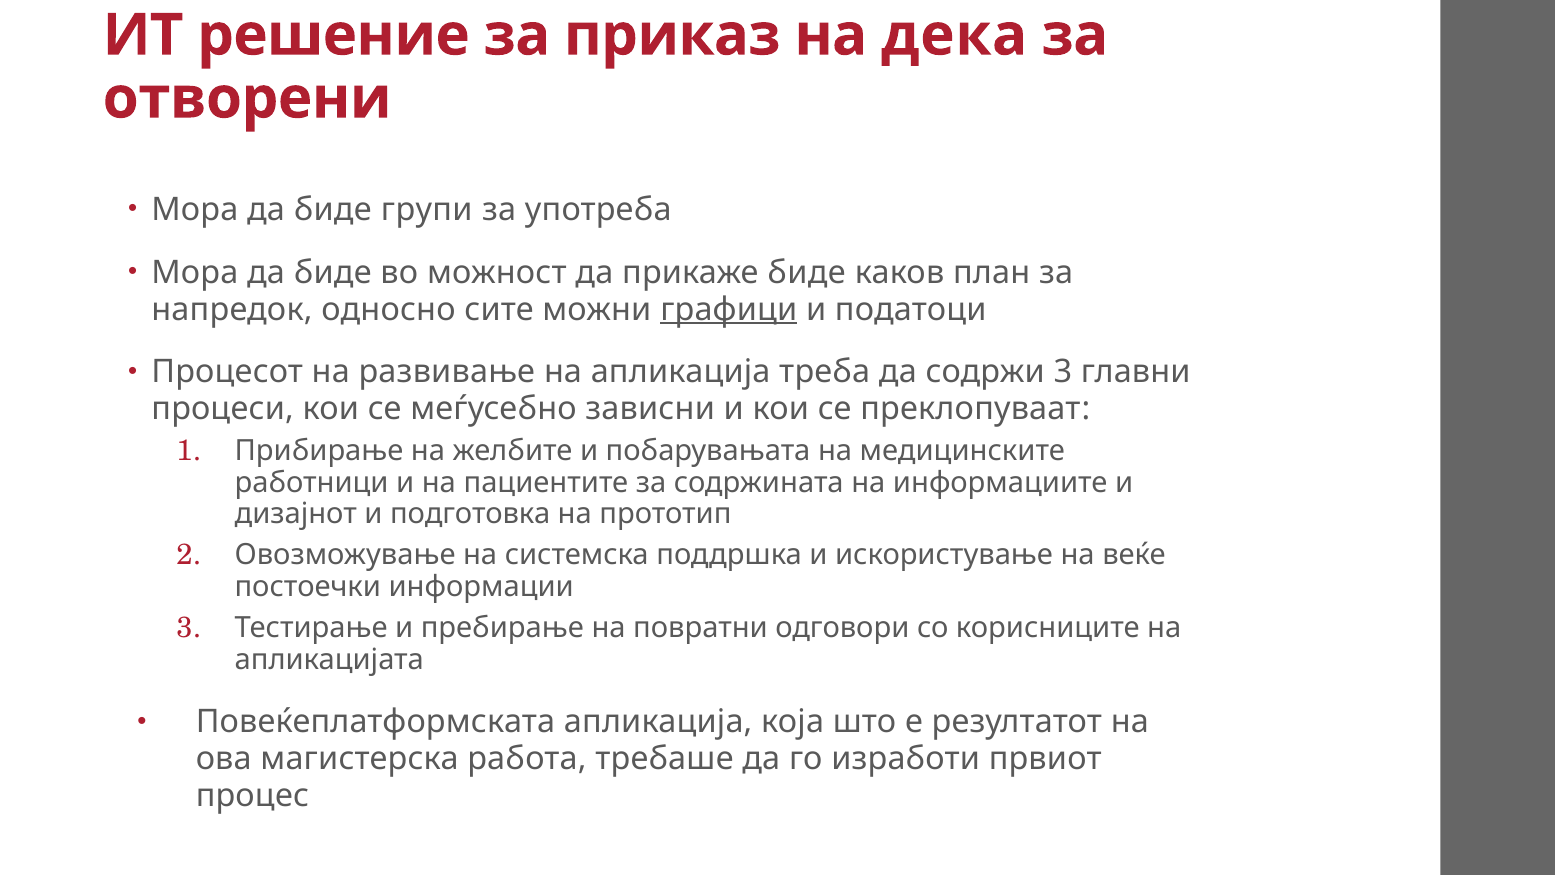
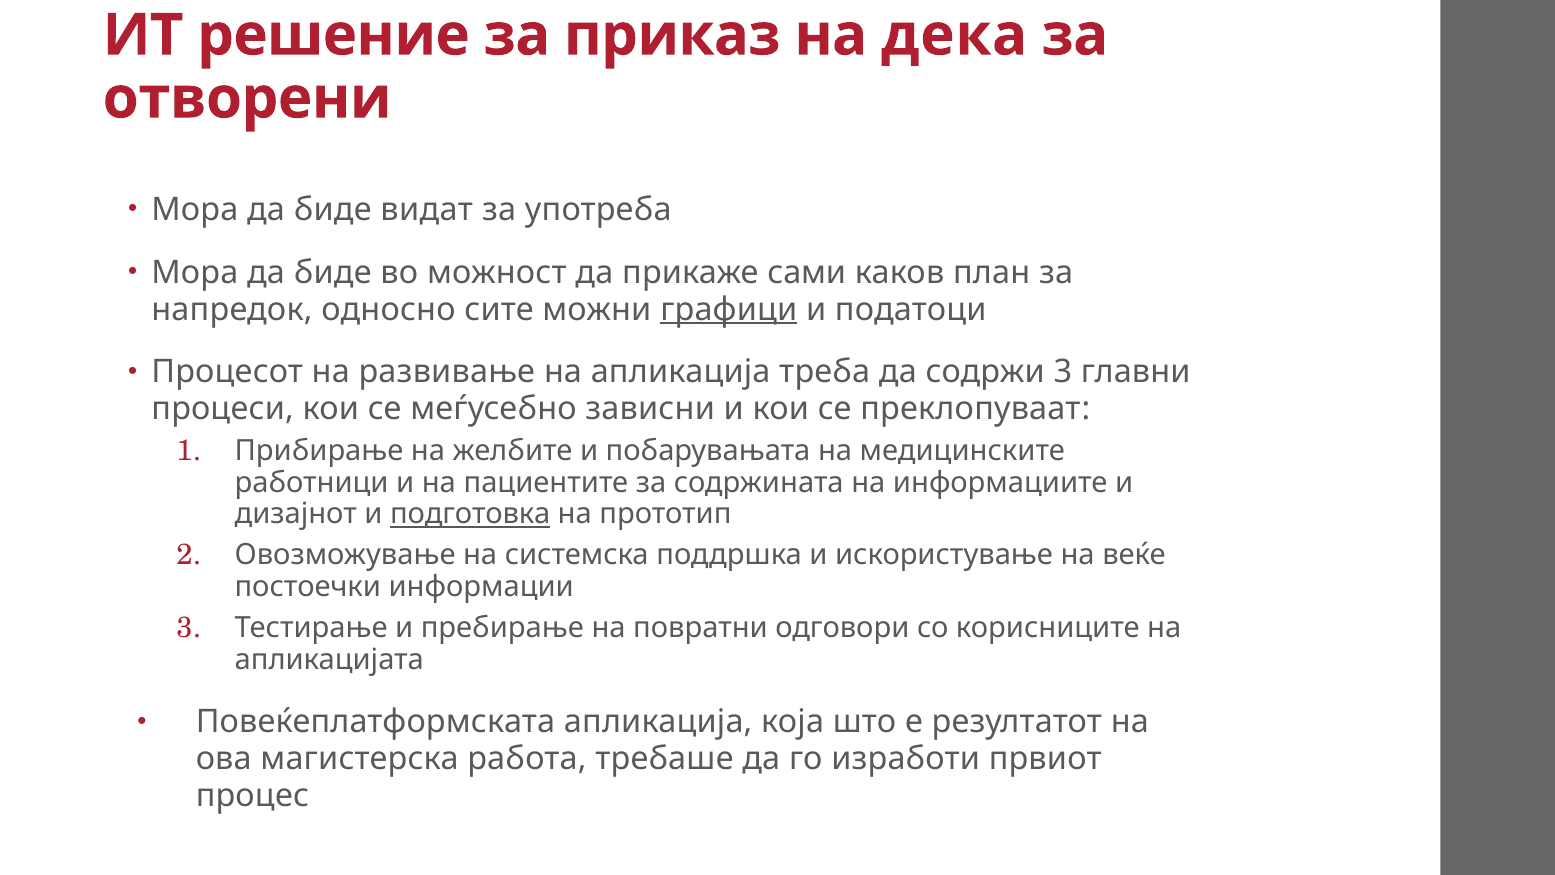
групи: групи -> видат (427, 209)
прикаже биде: биде -> сами (807, 272)
подготовка underline: none -> present (470, 514)
